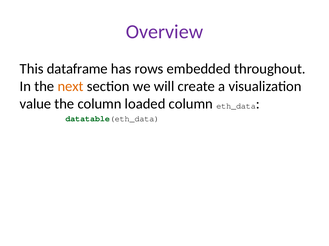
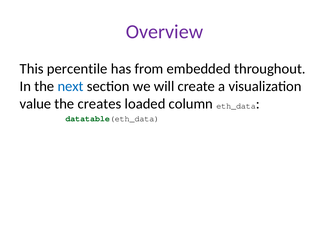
dataframe: dataframe -> percentile (77, 69)
rows: rows -> from (149, 69)
next colour: orange -> blue (71, 87)
the column: column -> creates (99, 104)
